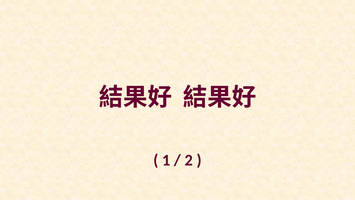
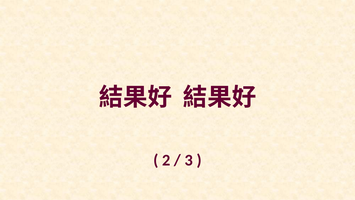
1: 1 -> 2 (166, 160)
2: 2 -> 3 (189, 160)
